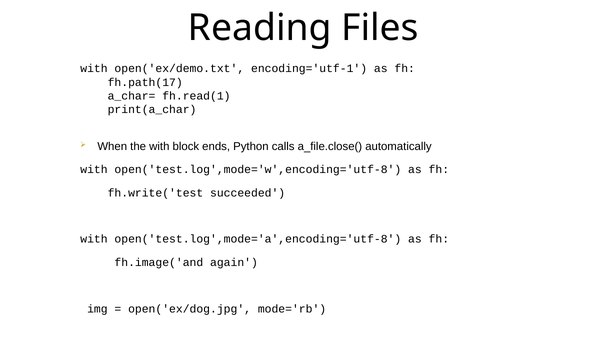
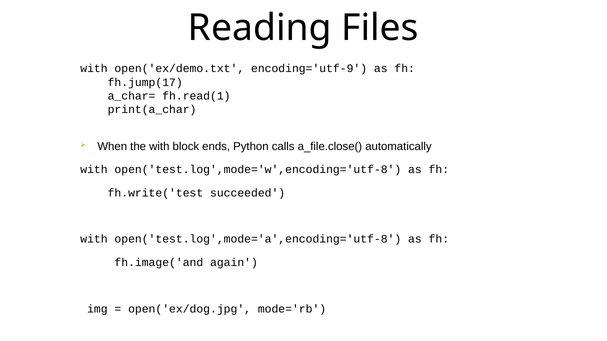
encoding='utf-1: encoding='utf-1 -> encoding='utf-9 (309, 69)
fh.path(17: fh.path(17 -> fh.jump(17 (145, 82)
